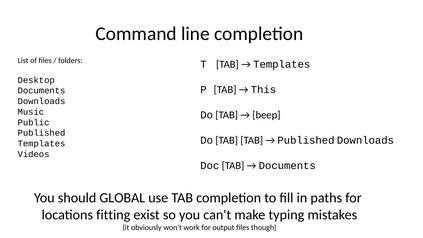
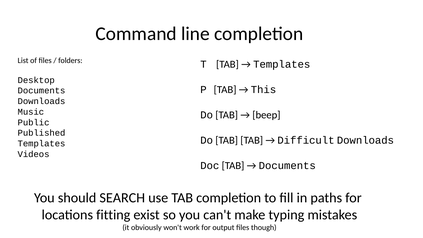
Published: Published -> Difficult (306, 140)
GLOBAL: GLOBAL -> SEARCH (122, 198)
